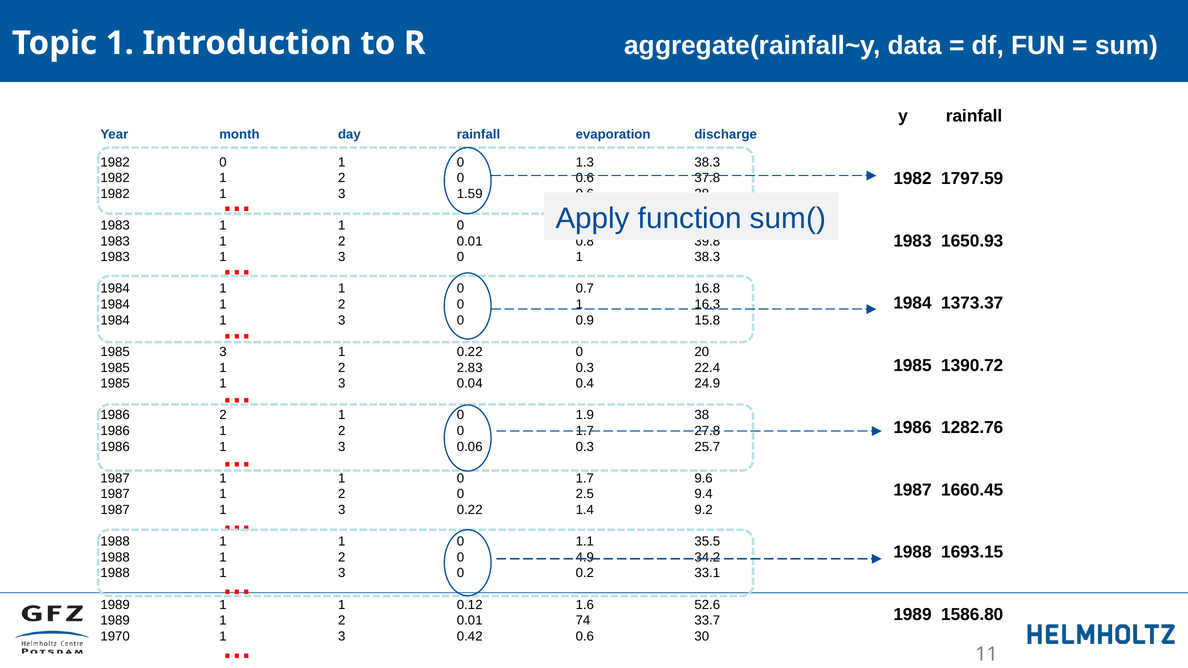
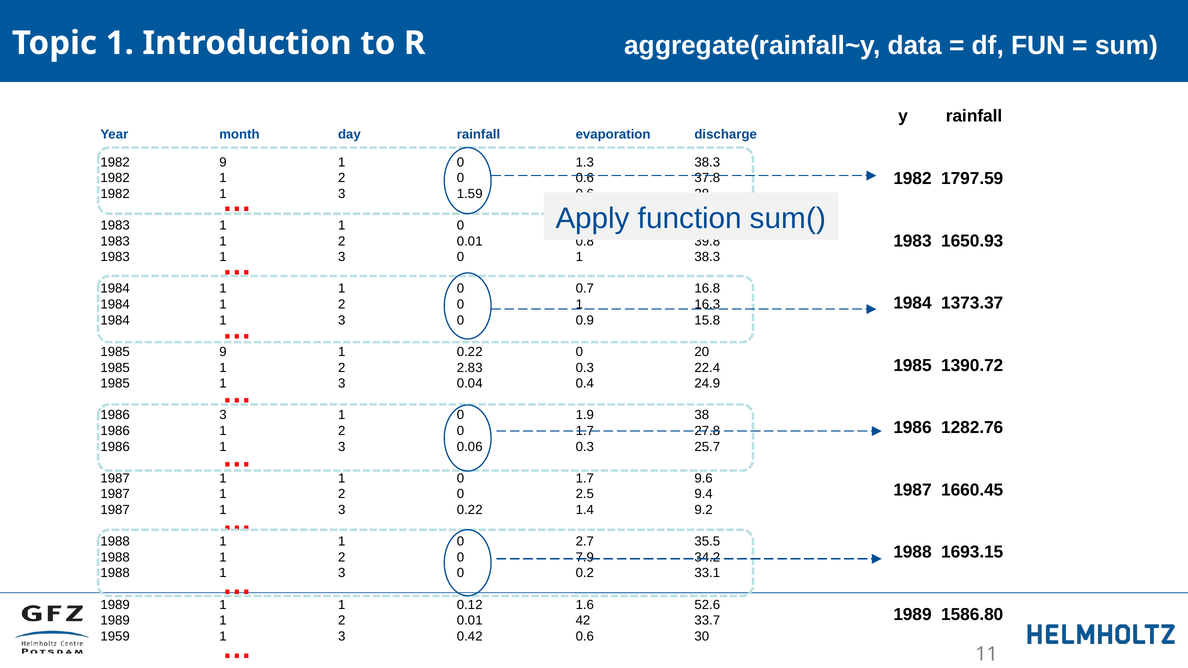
1982 0: 0 -> 9 (223, 162)
1985 3: 3 -> 9 (223, 352)
1986 2: 2 -> 3 (223, 415)
1.1: 1.1 -> 2.7 (585, 542)
4.9: 4.9 -> 7.9 (585, 558)
74: 74 -> 42 (583, 621)
1970: 1970 -> 1959 (115, 637)
